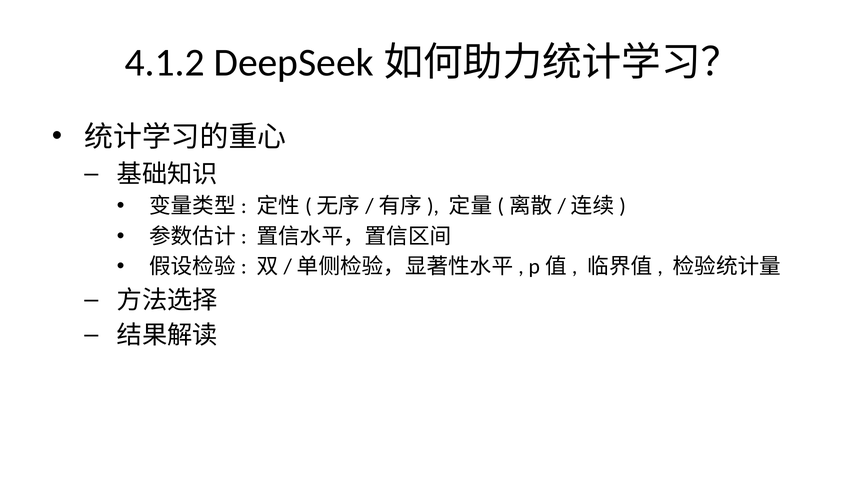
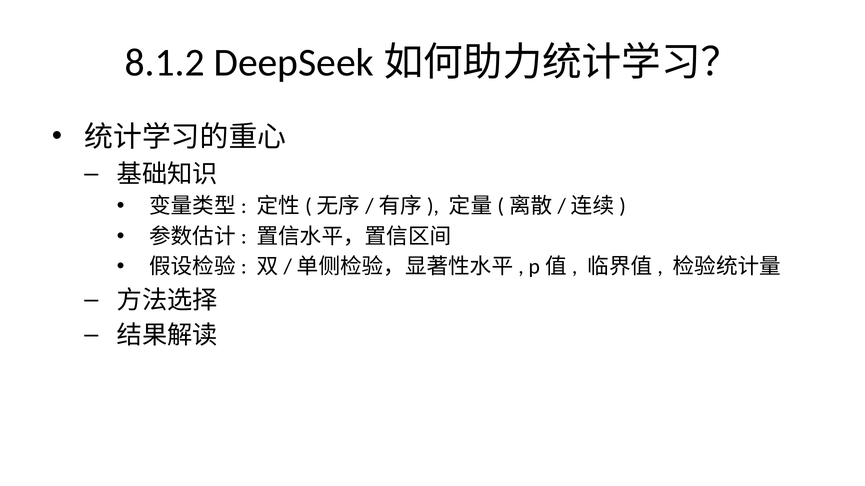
4.1.2: 4.1.2 -> 8.1.2 (165, 63)
